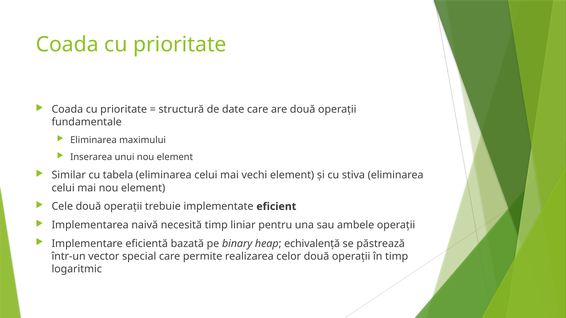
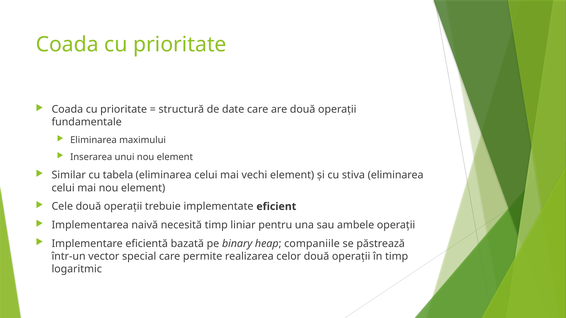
echivalență: echivalență -> companiile (312, 244)
